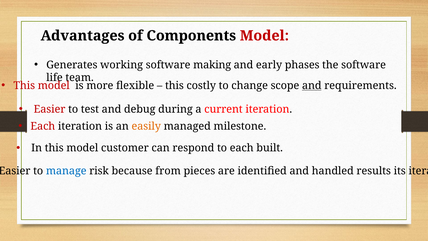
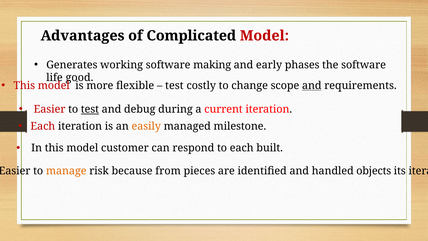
Components: Components -> Complicated (191, 36)
team: team -> good (80, 78)
this: this -> test (174, 85)
test underline: none -> present (90, 109)
manage colour: blue -> orange (66, 171)
results: results -> objects (374, 171)
